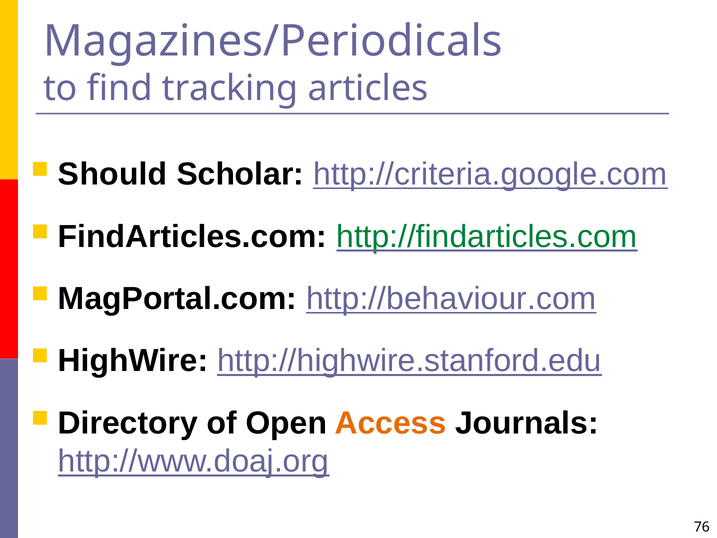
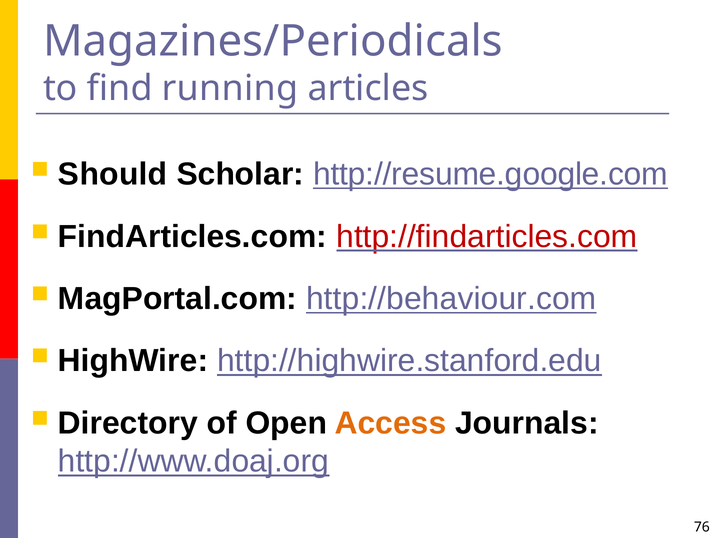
tracking: tracking -> running (230, 89)
http://criteria.google.com: http://criteria.google.com -> http://resume.google.com (491, 174)
http://findarticles.com colour: green -> red (487, 236)
